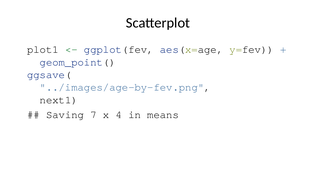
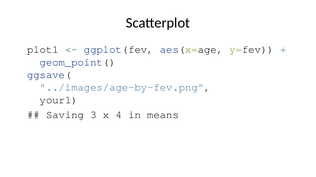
next1: next1 -> your1 (59, 100)
7: 7 -> 3 (93, 115)
